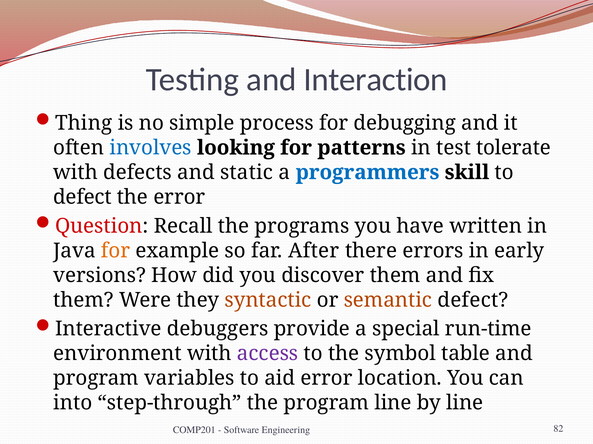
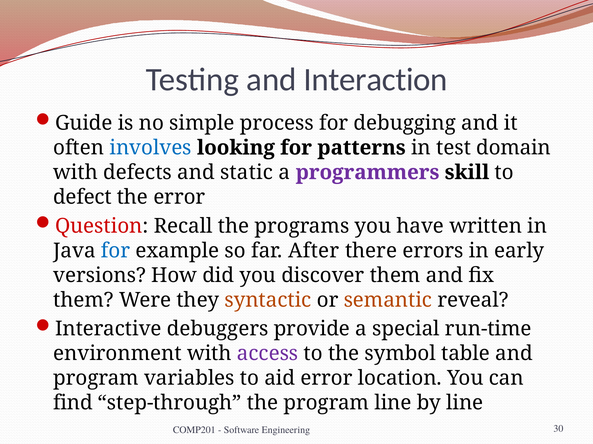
Thing: Thing -> Guide (84, 123)
tolerate: tolerate -> domain (514, 148)
programmers colour: blue -> purple (367, 173)
for colour: orange -> blue (115, 251)
semantic defect: defect -> reveal (473, 300)
into: into -> find (73, 404)
82: 82 -> 30 (558, 429)
